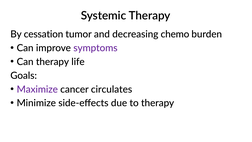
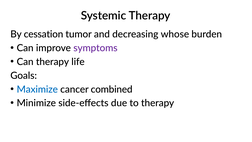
chemo: chemo -> whose (175, 34)
Maximize colour: purple -> blue (37, 89)
circulates: circulates -> combined (112, 89)
